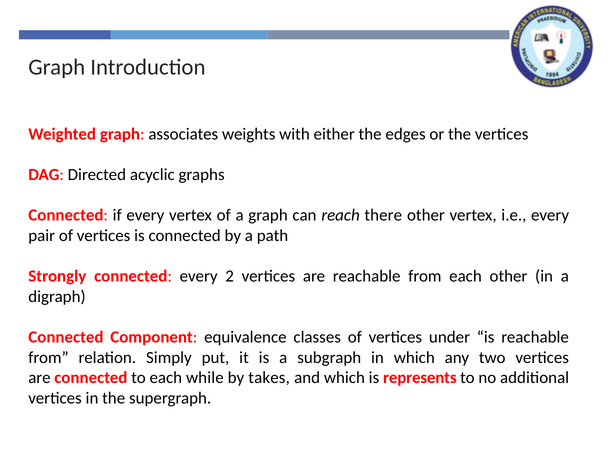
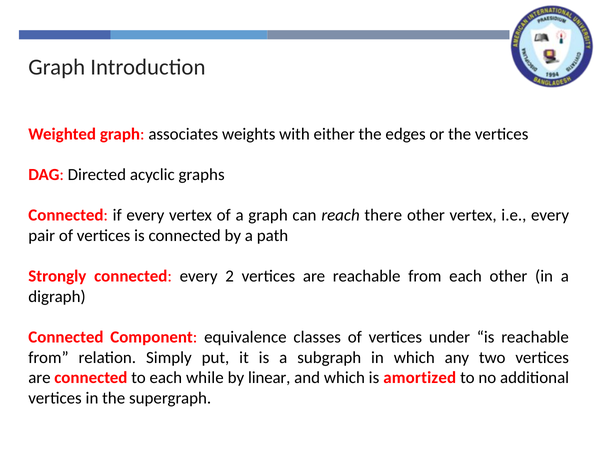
takes: takes -> linear (269, 378)
represents: represents -> amortized (420, 378)
